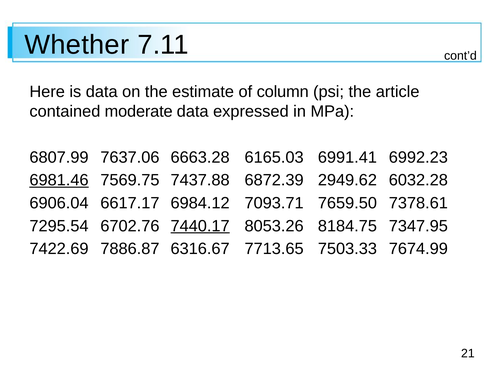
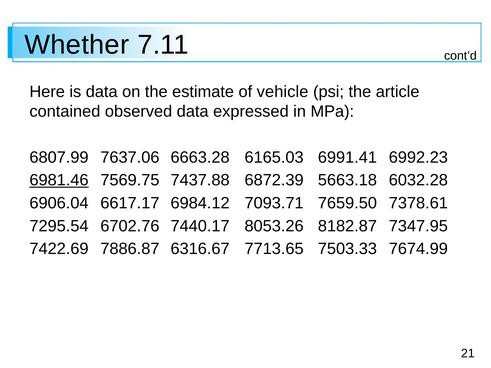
column: column -> vehicle (283, 92)
moderate: moderate -> observed (139, 112)
2949.62: 2949.62 -> 5663.18 (347, 180)
7440.17 underline: present -> none (200, 226)
8184.75: 8184.75 -> 8182.87 (347, 226)
